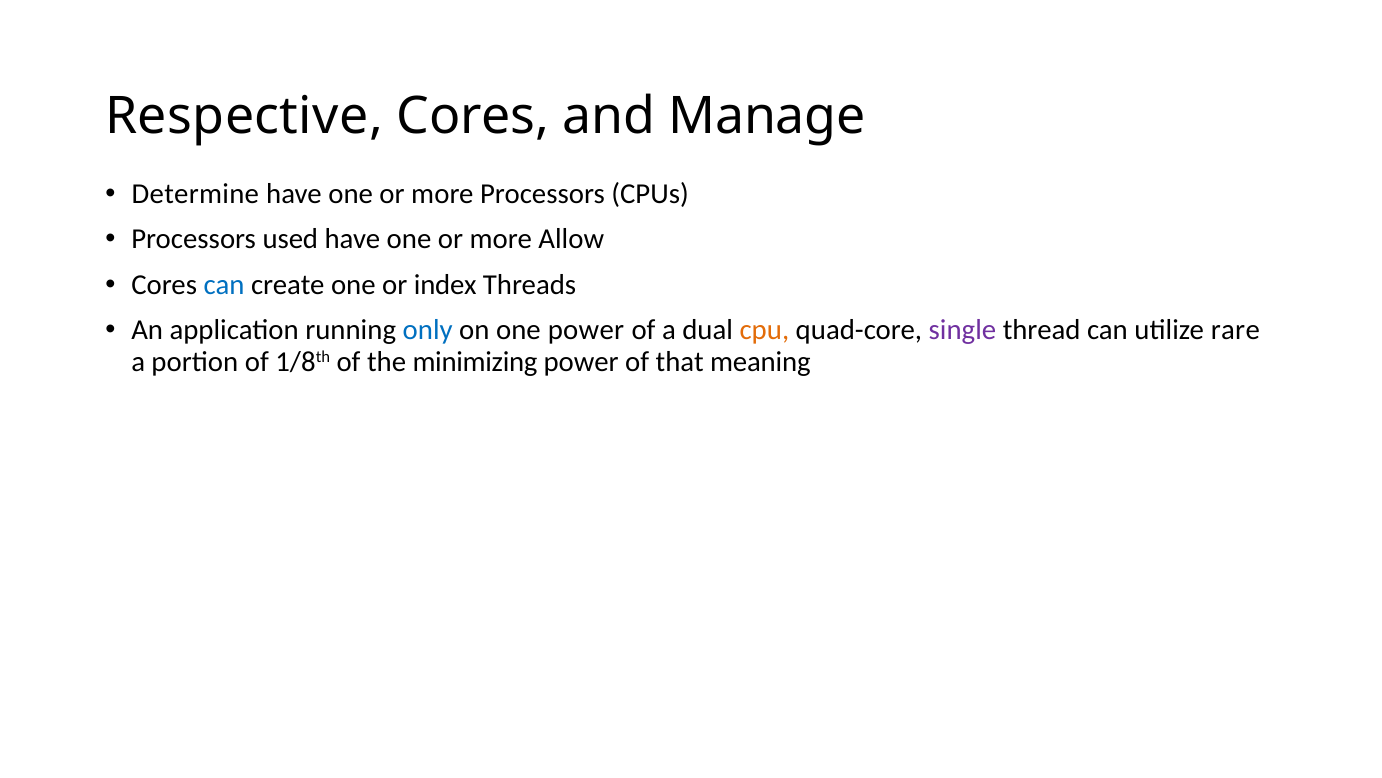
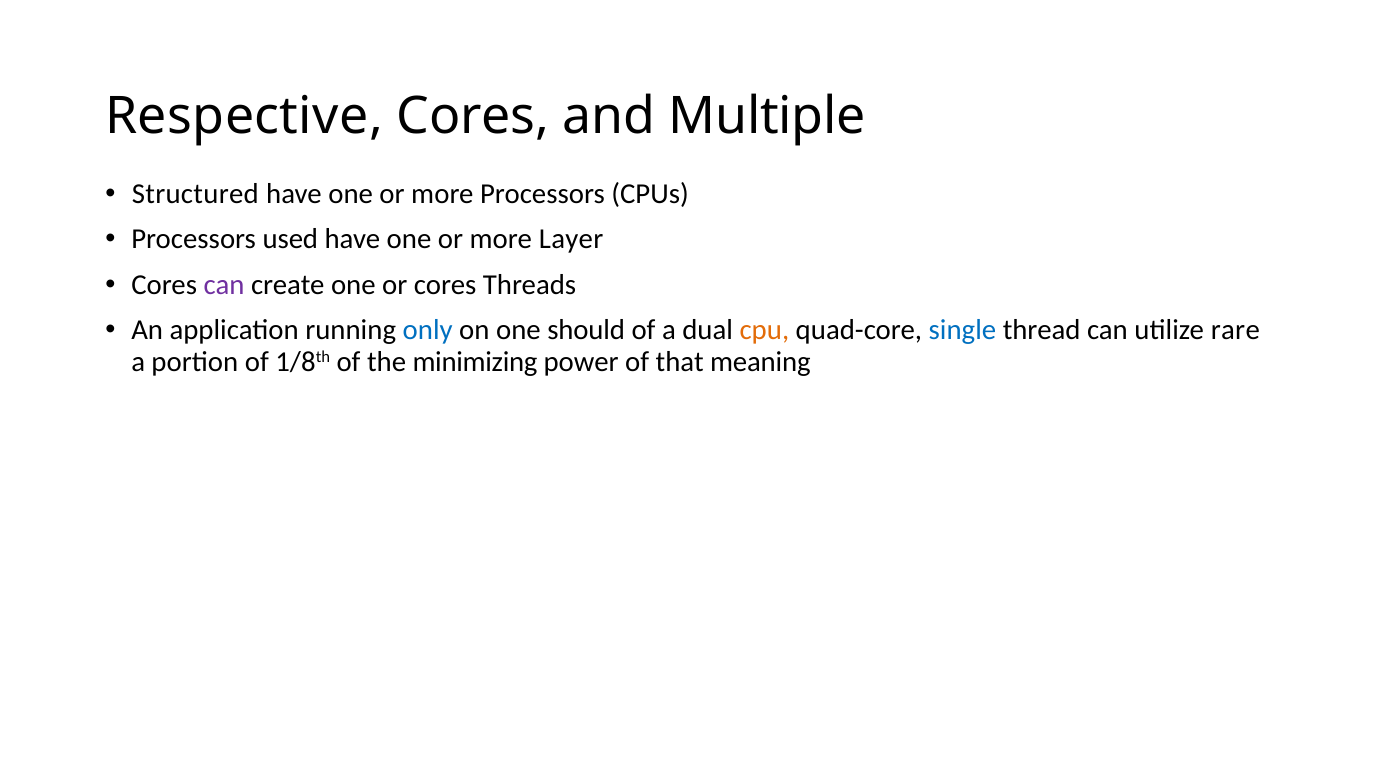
Manage: Manage -> Multiple (767, 116)
Determine: Determine -> Structured (195, 194)
Allow: Allow -> Layer (571, 239)
can colour: blue -> purple (224, 285)
or index: index -> cores (445, 285)
one power: power -> should (586, 330)
single colour: purple -> blue (962, 330)
